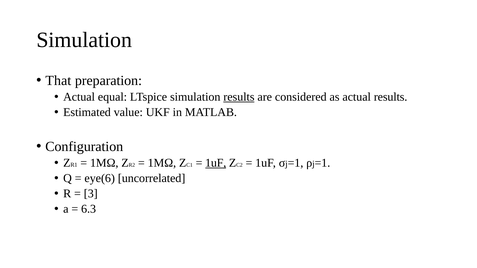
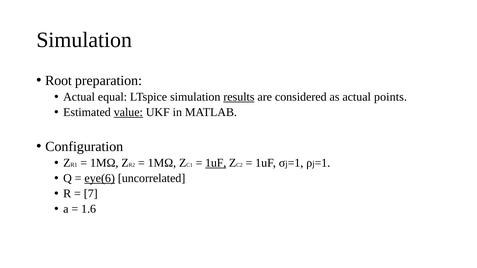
That: That -> Root (58, 81)
actual results: results -> points (390, 97)
value underline: none -> present (128, 112)
eye(6 underline: none -> present (100, 179)
3: 3 -> 7 (91, 194)
6.3: 6.3 -> 1.6 (89, 209)
